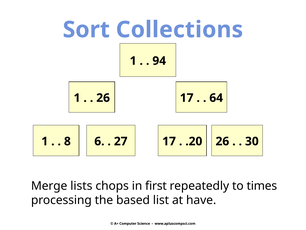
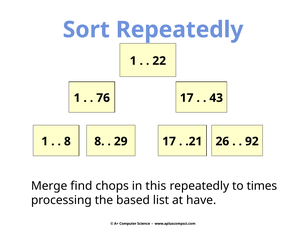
Sort Collections: Collections -> Repeatedly (180, 30)
94: 94 -> 22 (159, 61)
26: 26 -> 76 (103, 98)
64: 64 -> 43 (216, 98)
8 6: 6 -> 8 (99, 141)
27: 27 -> 29 (121, 141)
.20: .20 -> .21 (194, 141)
30: 30 -> 92 (252, 141)
lists: lists -> find (81, 185)
first: first -> this (156, 185)
